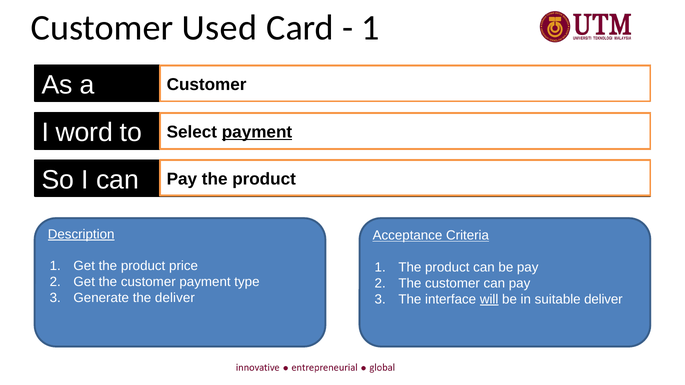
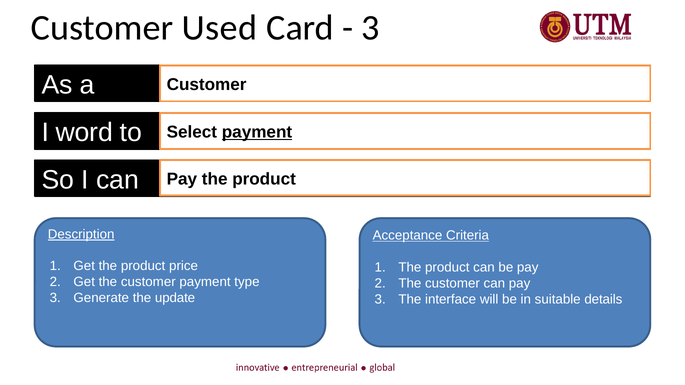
1: 1 -> 3 (371, 28)
the deliver: deliver -> update (175, 298)
will underline: present -> none (489, 299)
suitable deliver: deliver -> details (603, 299)
